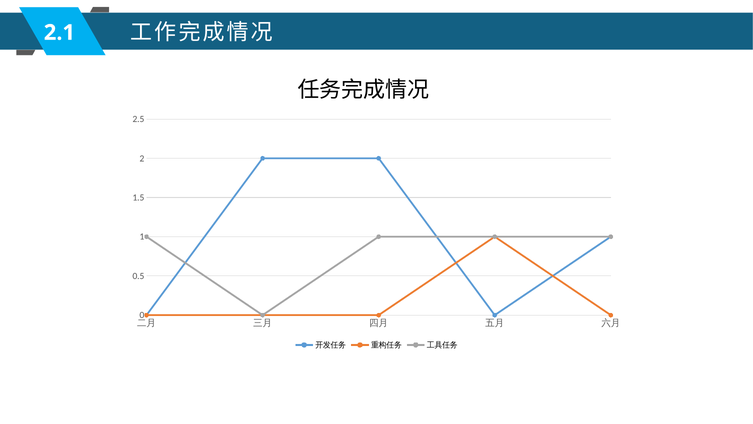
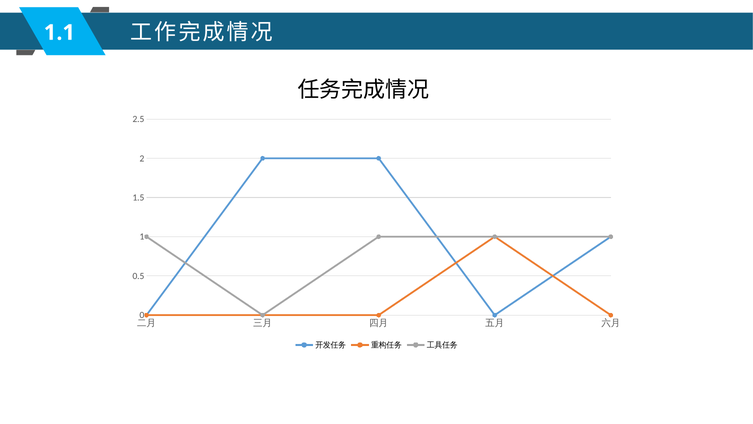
2.1: 2.1 -> 1.1 (59, 33)
